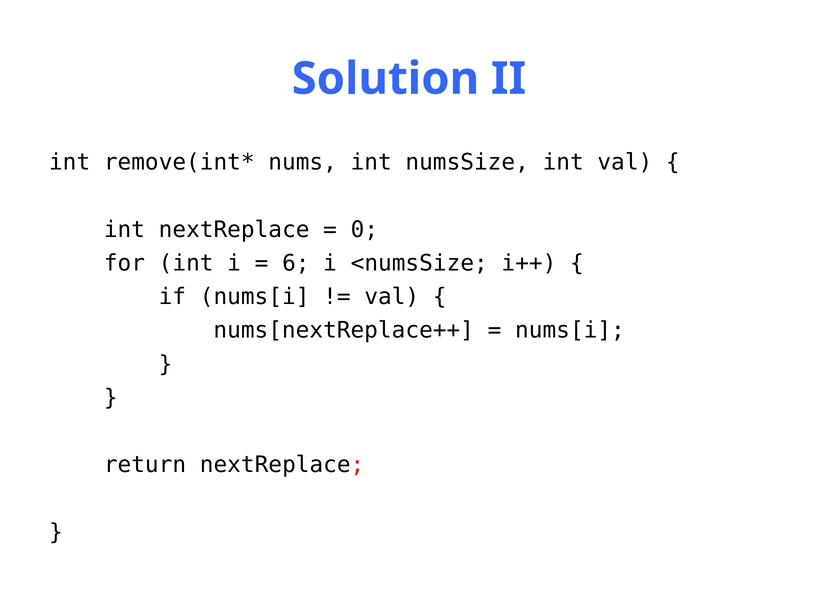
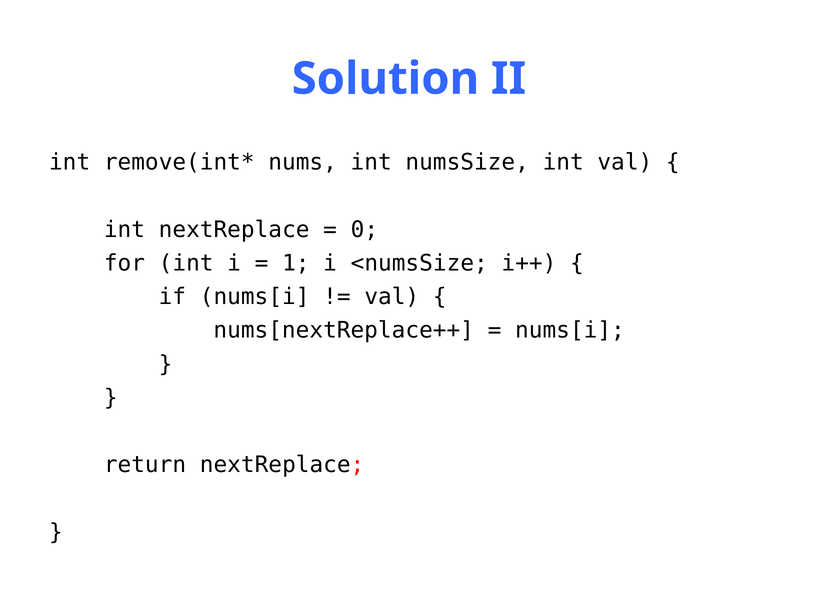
6: 6 -> 1 (296, 263)
